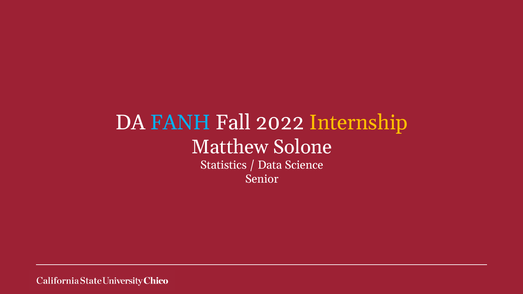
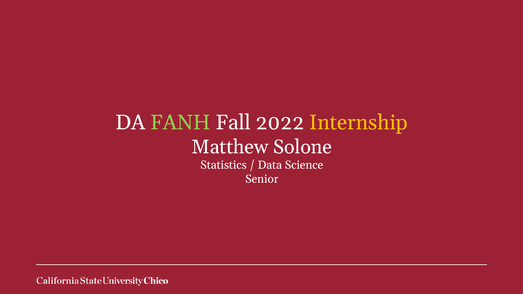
FANH colour: light blue -> light green (180, 123)
